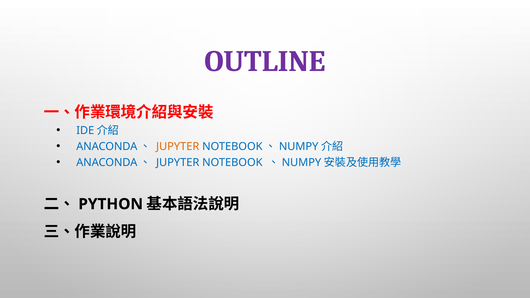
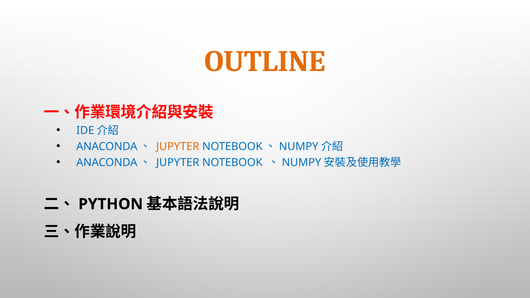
OUTLINE colour: purple -> orange (265, 61)
